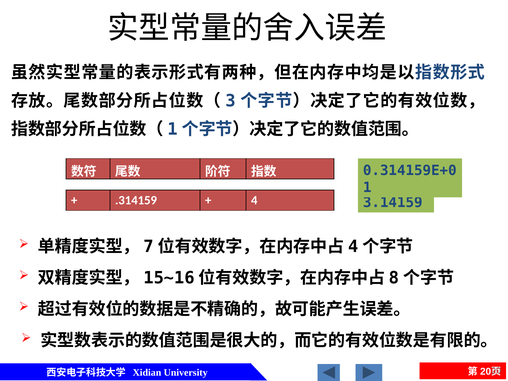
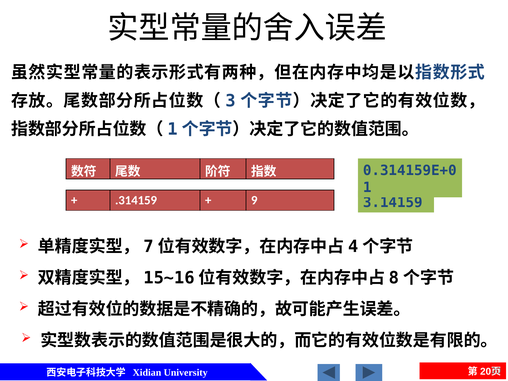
4: 4 -> 9 (254, 200)
